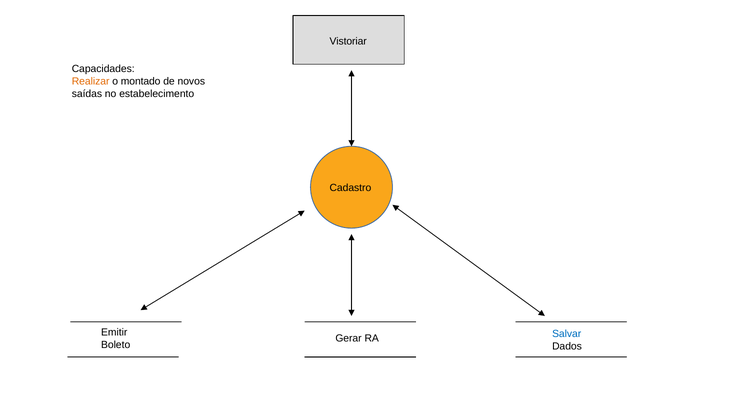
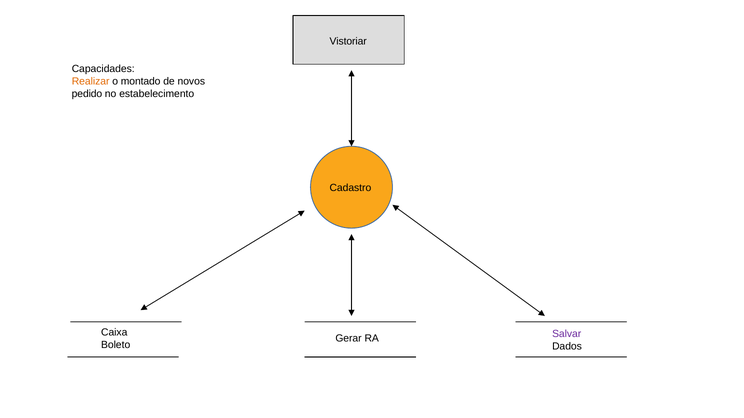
saídas: saídas -> pedido (87, 94)
Emitir: Emitir -> Caixa (114, 333)
Salvar colour: blue -> purple (567, 334)
